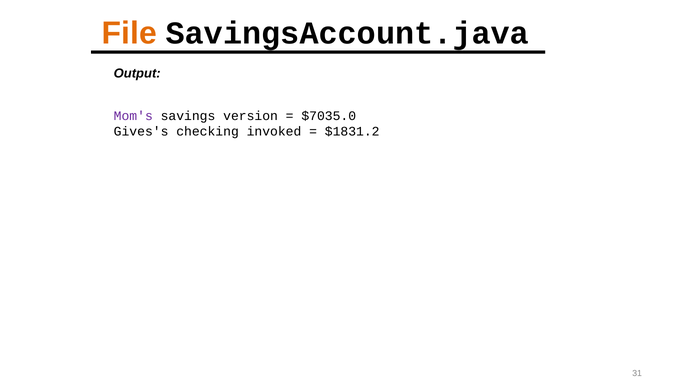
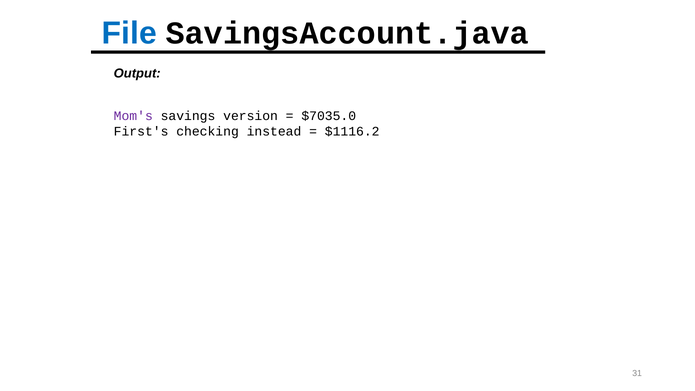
File colour: orange -> blue (129, 33)
Gives's: Gives's -> First's (141, 132)
invoked: invoked -> instead (274, 132)
$1831.2: $1831.2 -> $1116.2 (352, 132)
